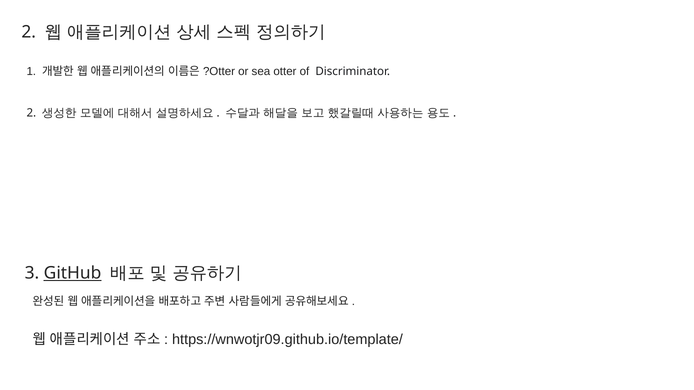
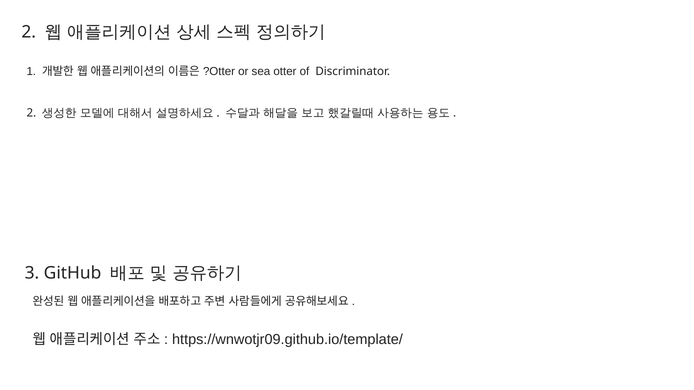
GitHub underline: present -> none (73, 273)
